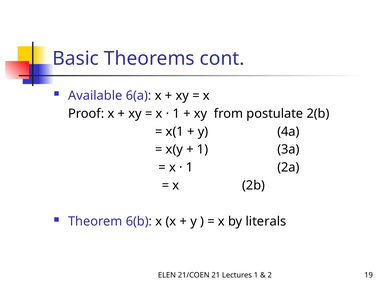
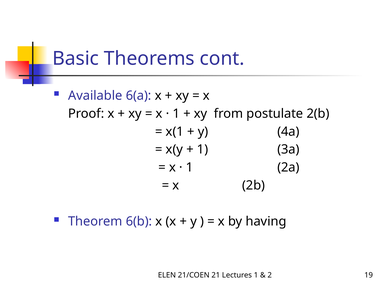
literals: literals -> having (266, 221)
